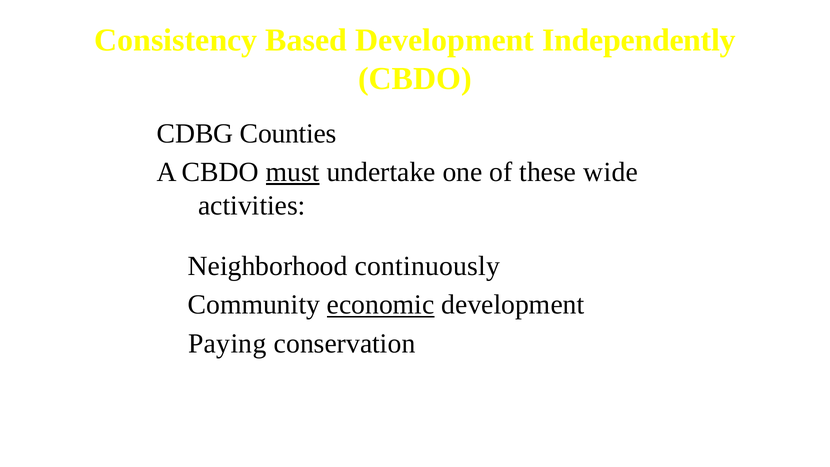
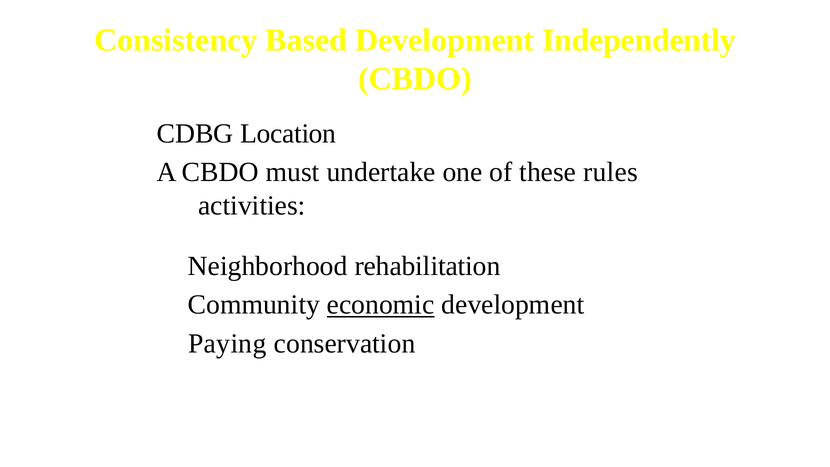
Counties: Counties -> Location (288, 133)
must underline: present -> none (293, 172)
wide: wide -> rules (611, 172)
continuously: continuously -> rehabilitation (428, 266)
